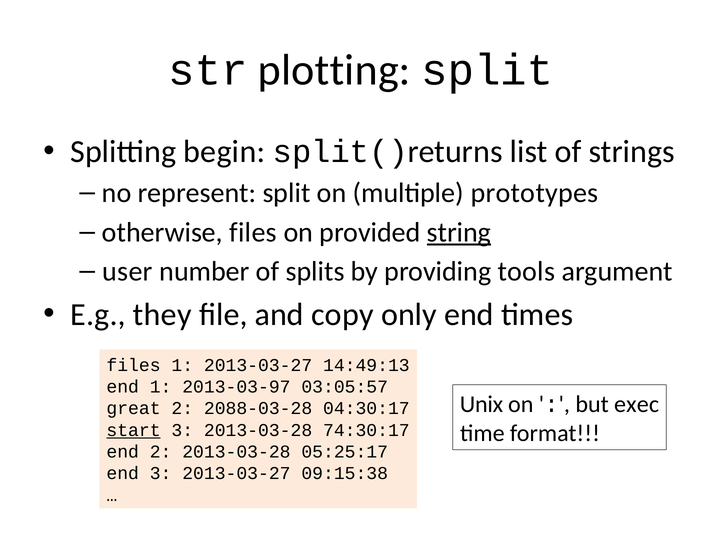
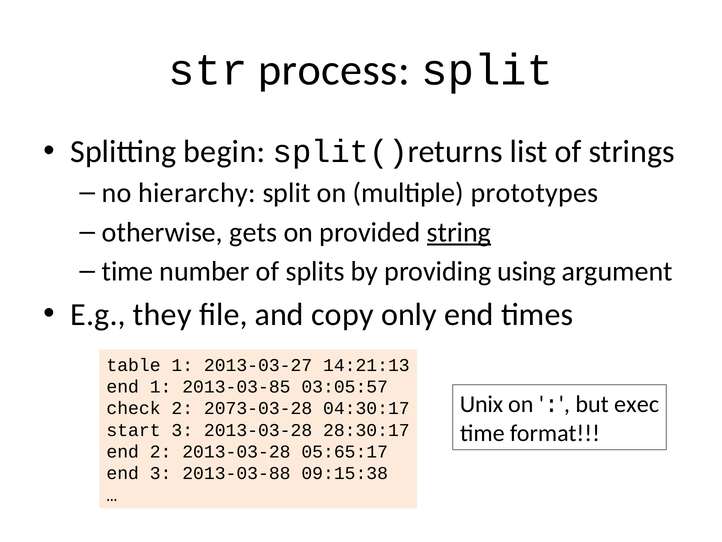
plotting: plotting -> process (334, 70)
represent: represent -> hierarchy (197, 193)
otherwise files: files -> gets (253, 232)
user: user -> time (128, 271)
tools: tools -> using (527, 271)
files: files -> table (134, 365)
14:49:13: 14:49:13 -> 14:21:13 (366, 365)
2013-03-97: 2013-03-97 -> 2013-03-85 (236, 386)
great: great -> check (134, 408)
2088-03-28: 2088-03-28 -> 2073-03-28 (258, 408)
start underline: present -> none (134, 430)
74:30:17: 74:30:17 -> 28:30:17 (366, 430)
05:25:17: 05:25:17 -> 05:65:17 (345, 451)
3 2013-03-27: 2013-03-27 -> 2013-03-88 (236, 473)
